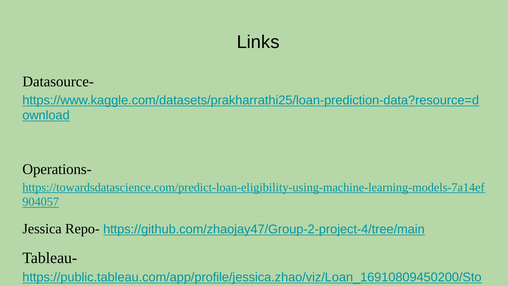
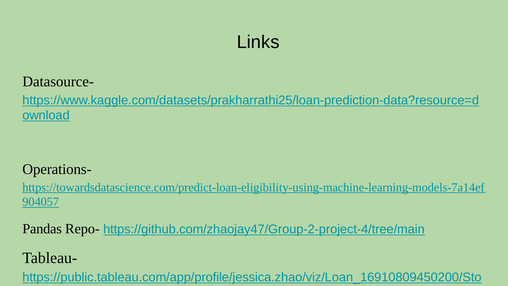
Jessica: Jessica -> Pandas (42, 229)
